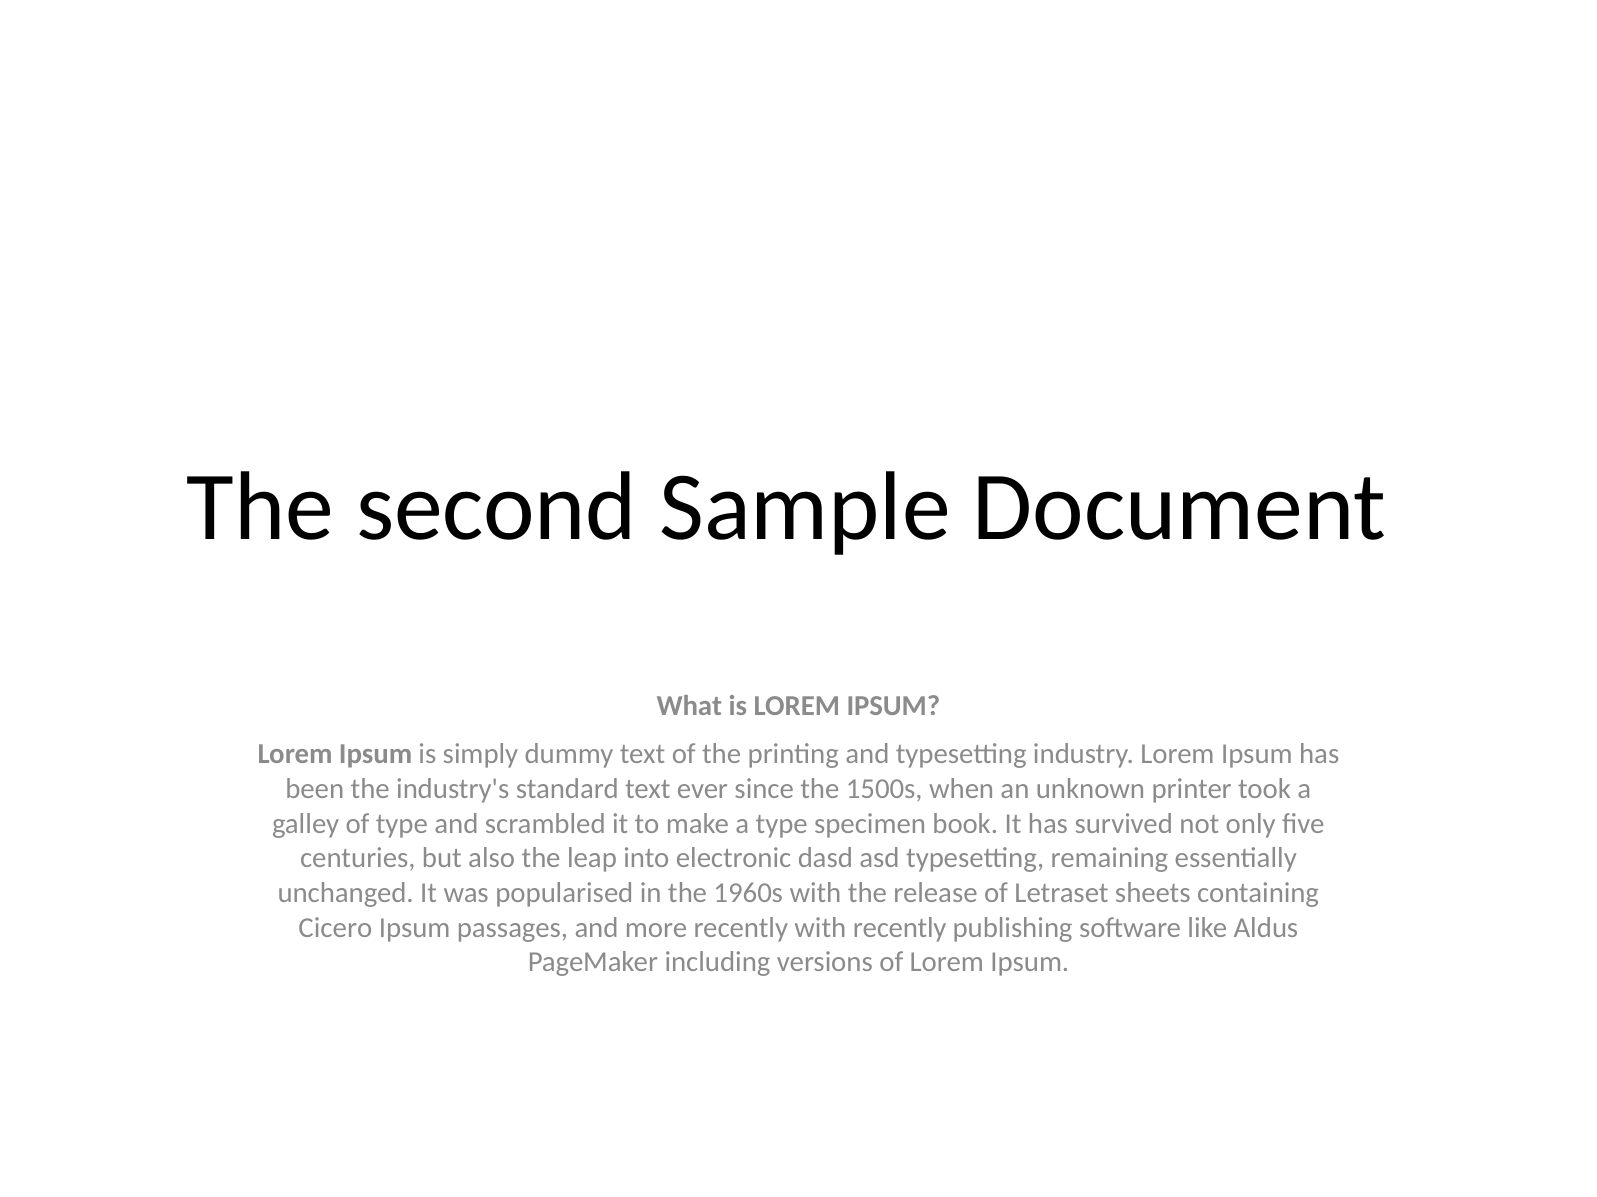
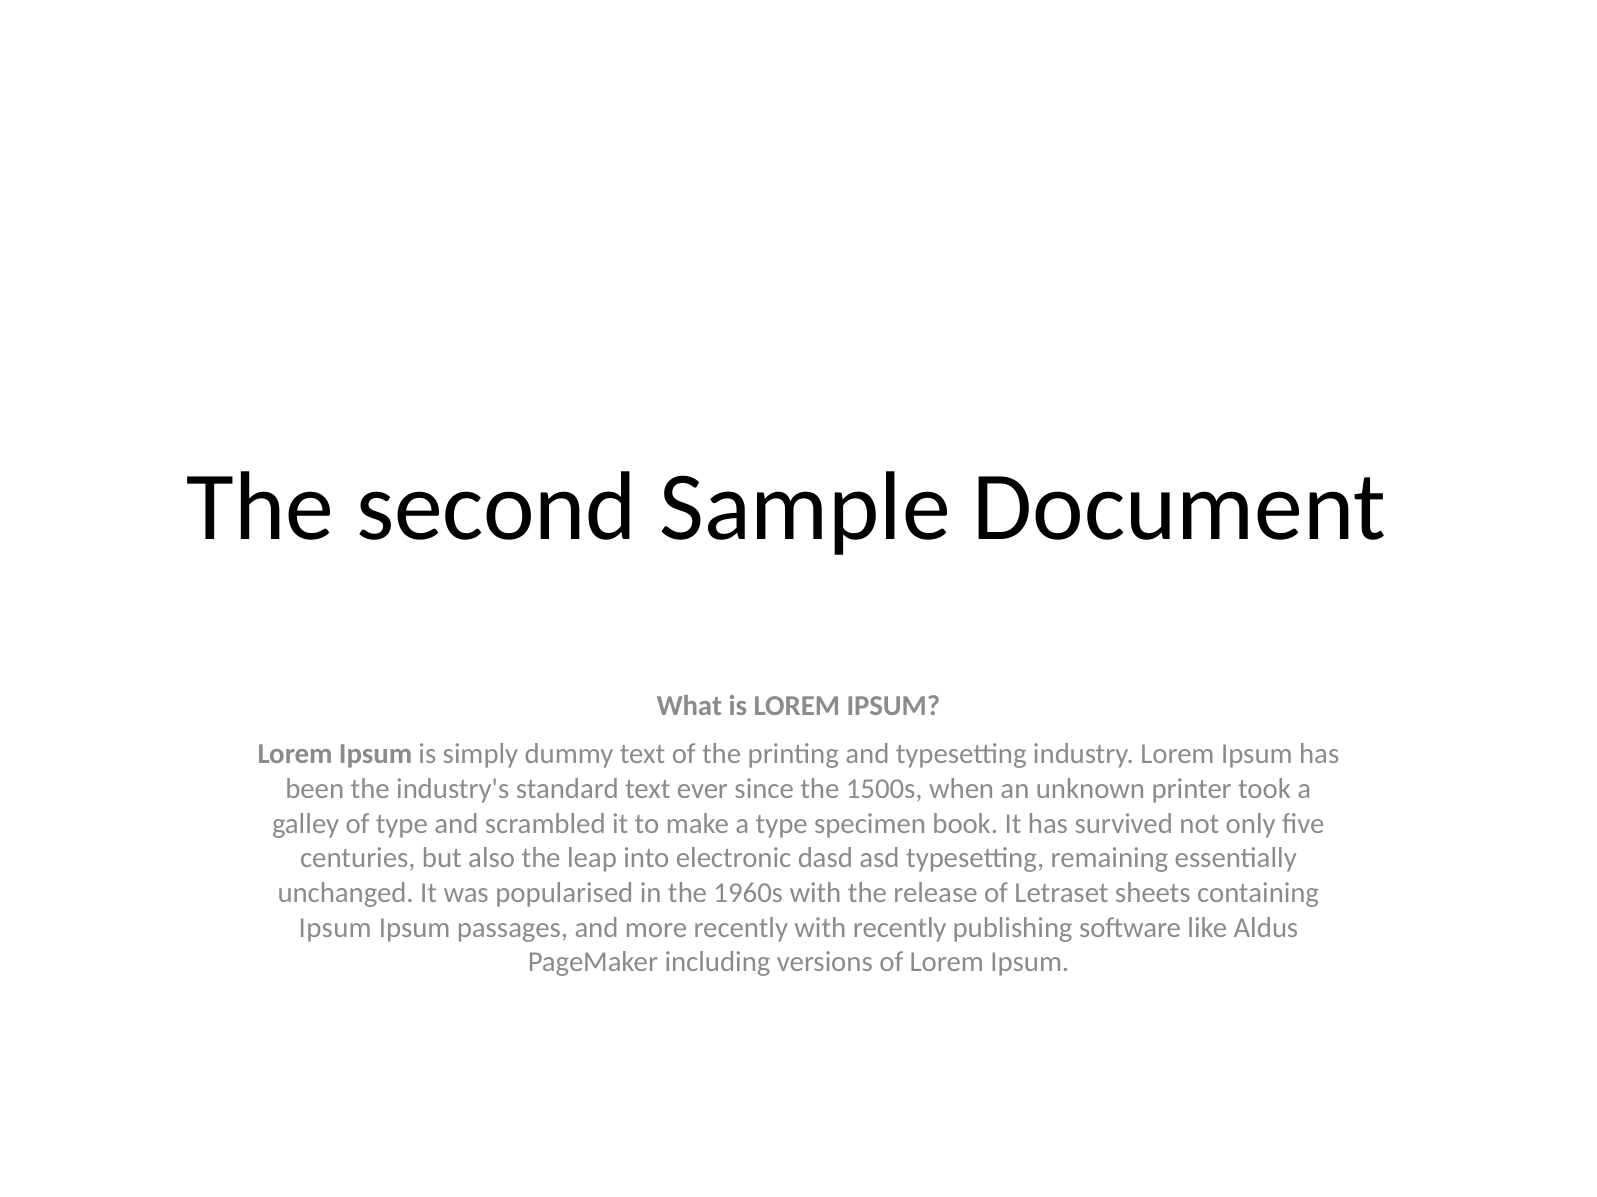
Cicero: Cicero -> Ipsum (335, 928)
